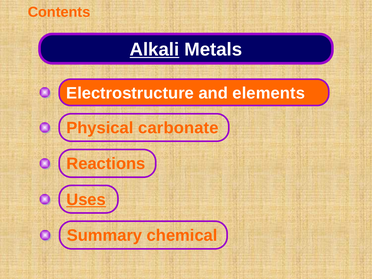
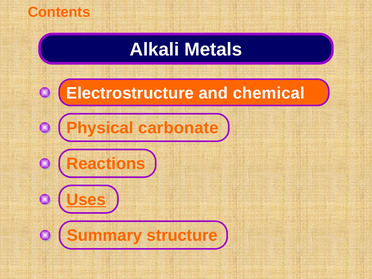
Alkali underline: present -> none (154, 50)
elements: elements -> chemical (269, 93)
chemical: chemical -> structure (182, 235)
